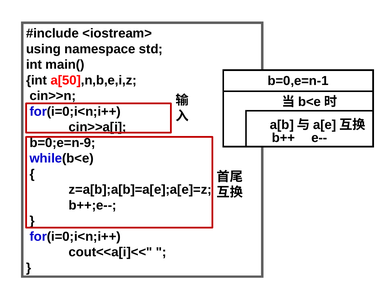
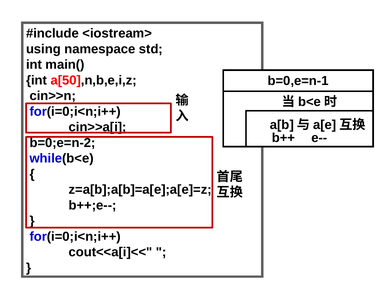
b=0;e=n-9: b=0;e=n-9 -> b=0;e=n-2 (63, 143)
